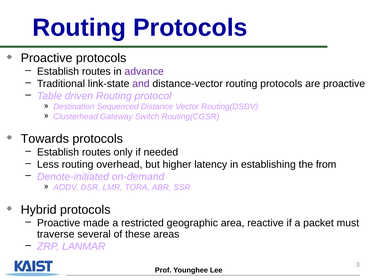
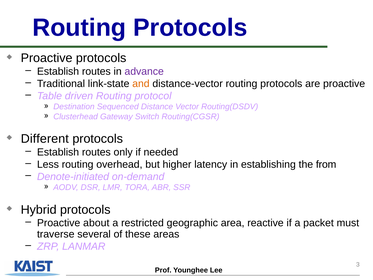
and colour: purple -> orange (141, 84)
Towards: Towards -> Different (45, 139)
made: made -> about (96, 223)
